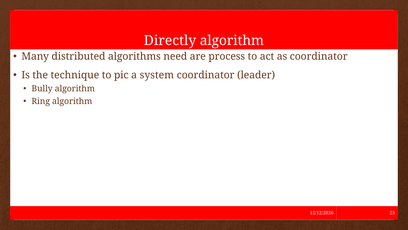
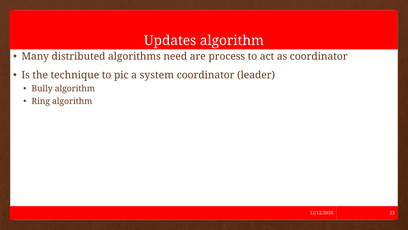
Directly: Directly -> Updates (170, 41)
